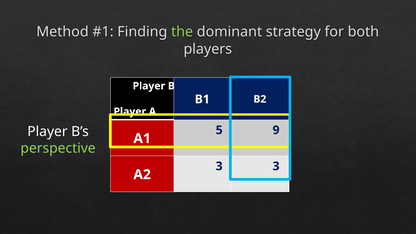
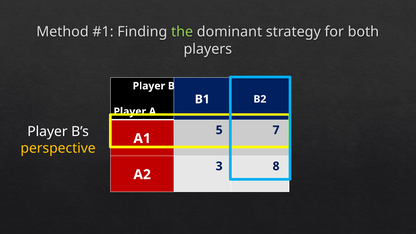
9: 9 -> 7 (276, 130)
perspective colour: light green -> yellow (58, 148)
3 3: 3 -> 8 (276, 166)
